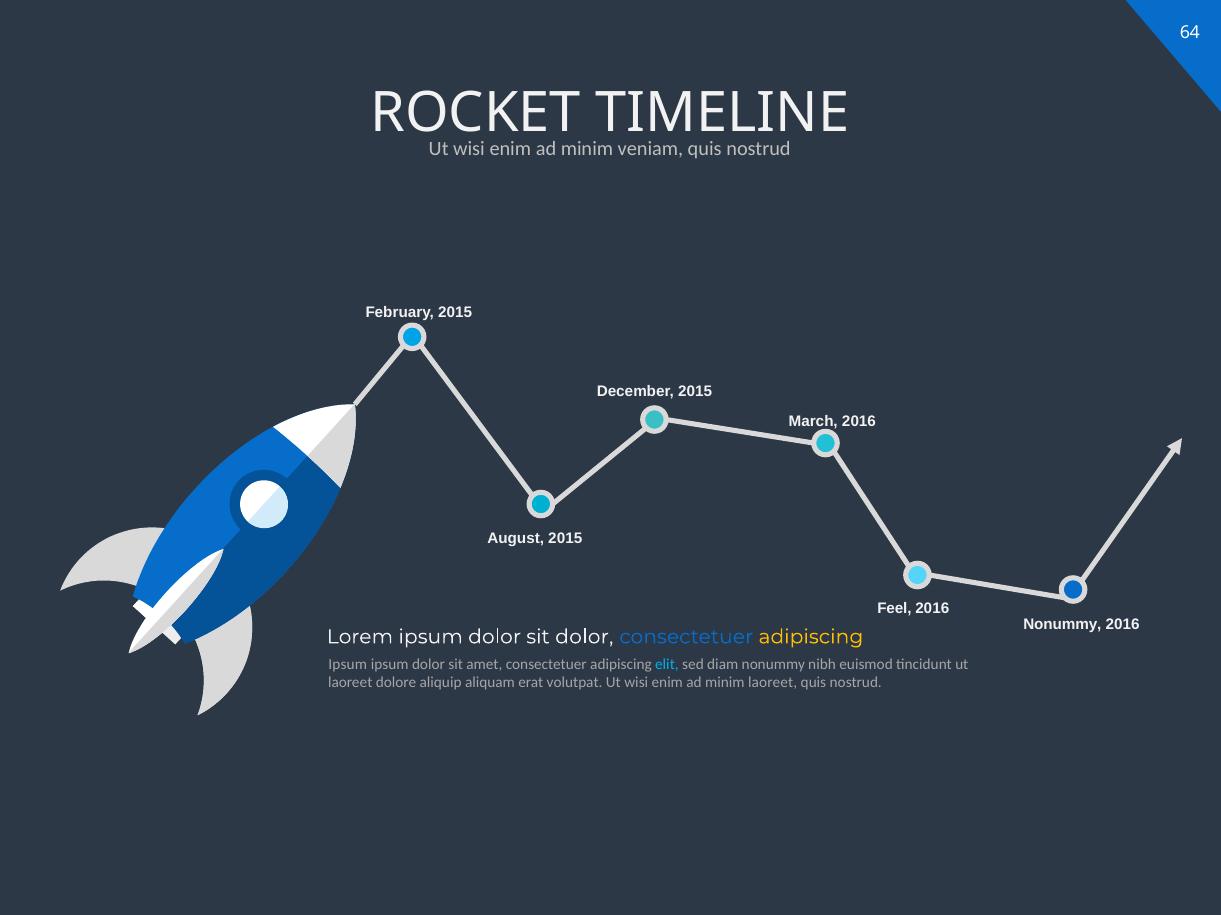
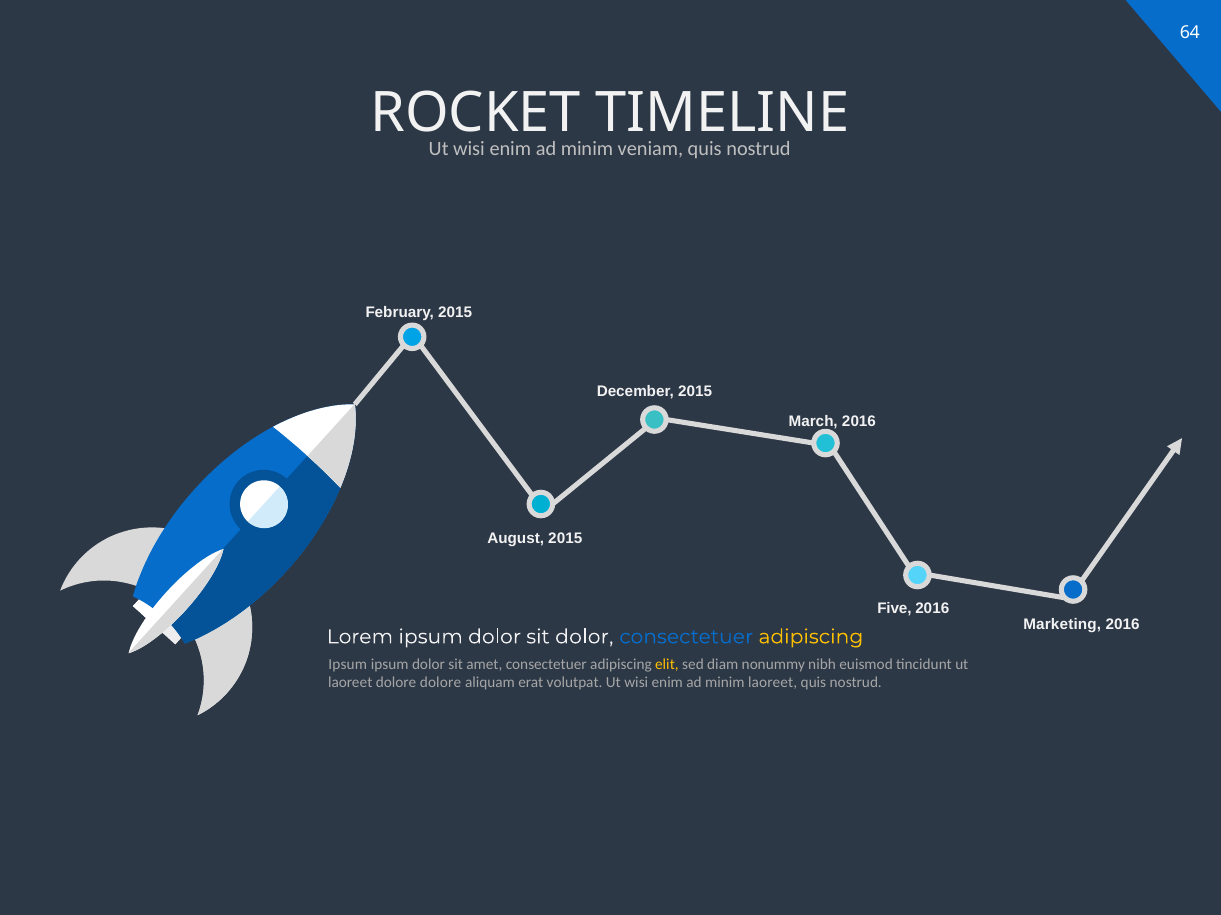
Feel: Feel -> Five (894, 609)
Nonummy: Nonummy -> Marketing (1062, 625)
elit colour: light blue -> yellow (667, 665)
dolore aliquip: aliquip -> dolore (440, 683)
